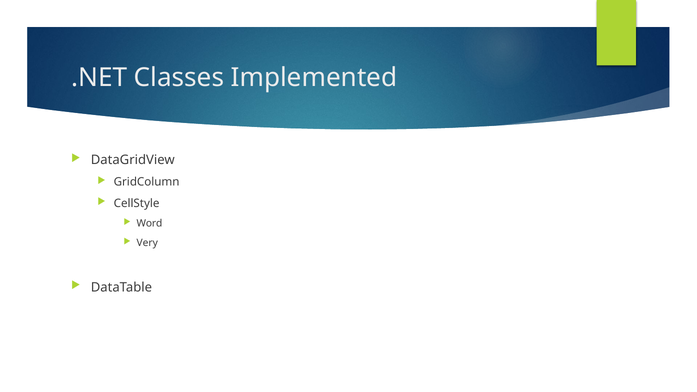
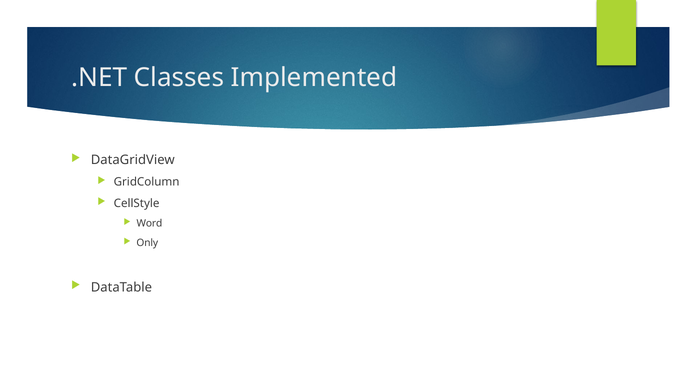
Very: Very -> Only (147, 243)
